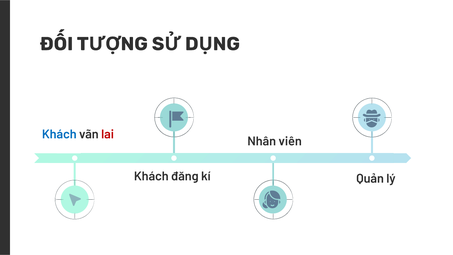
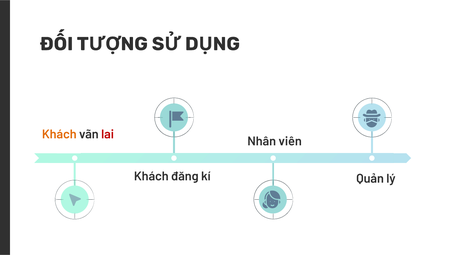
Khách colour: blue -> orange (59, 134)
